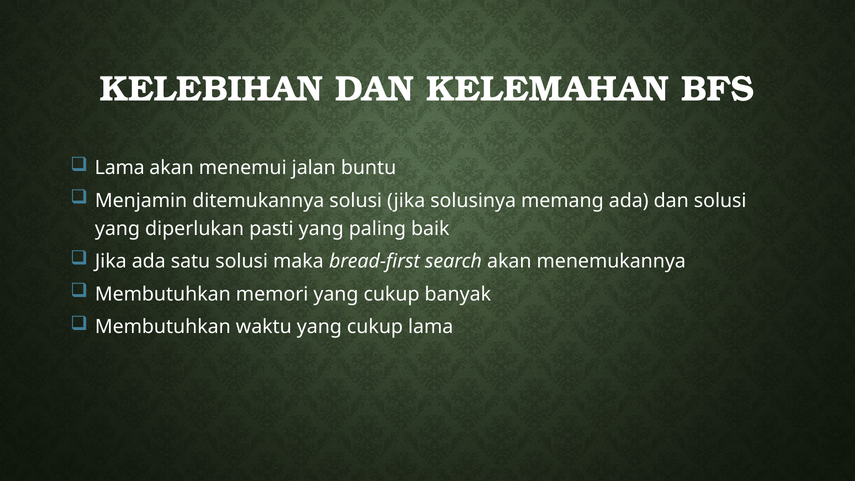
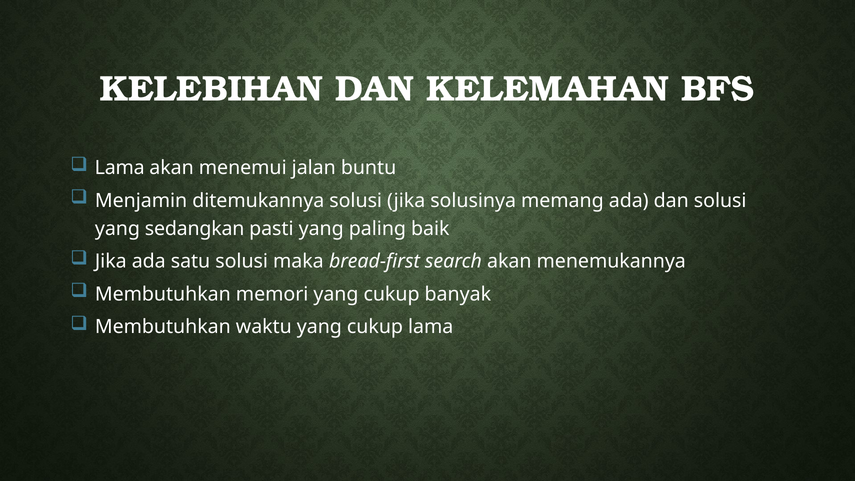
diperlukan: diperlukan -> sedangkan (195, 229)
